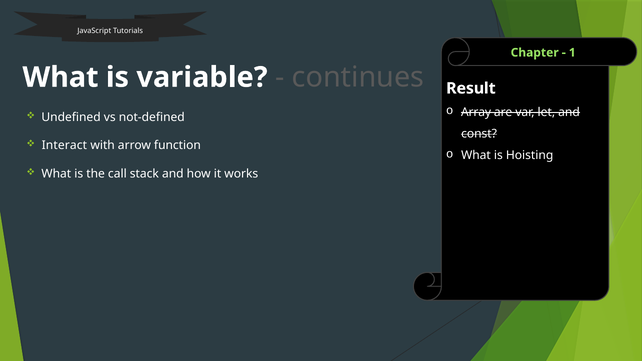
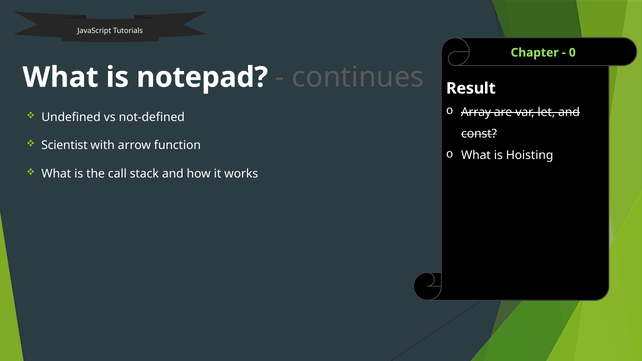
1: 1 -> 0 (572, 53)
variable: variable -> notepad (202, 77)
Interact: Interact -> Scientist (64, 146)
